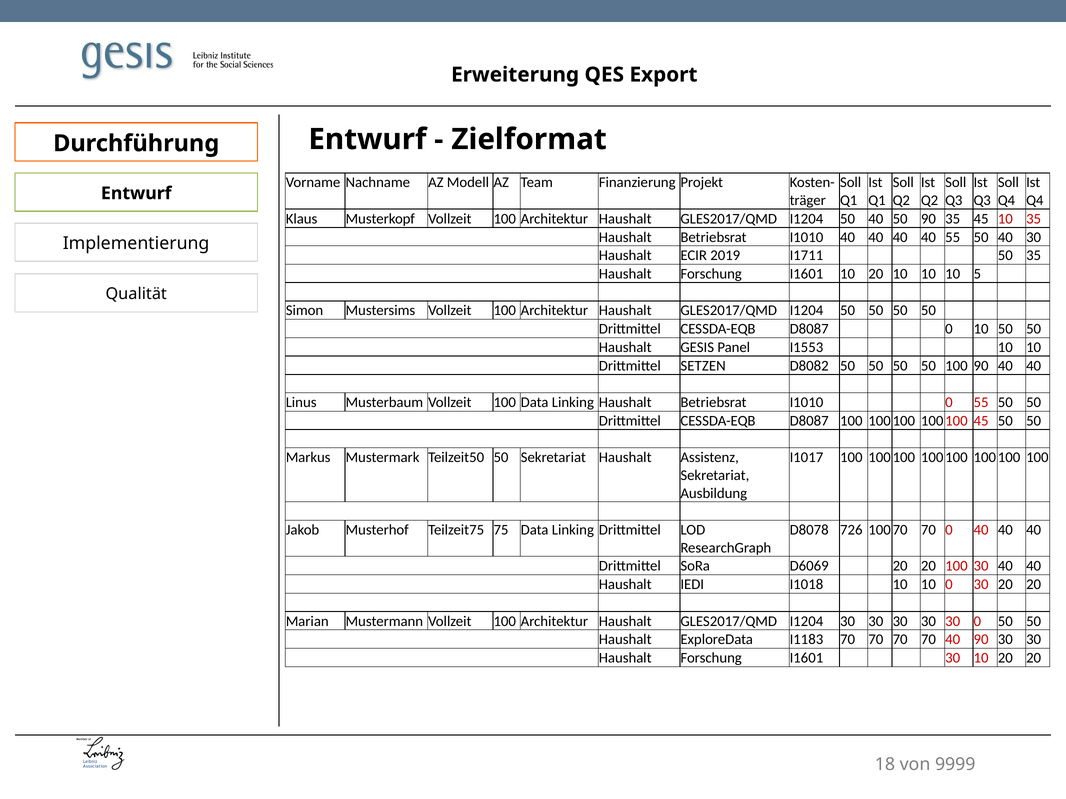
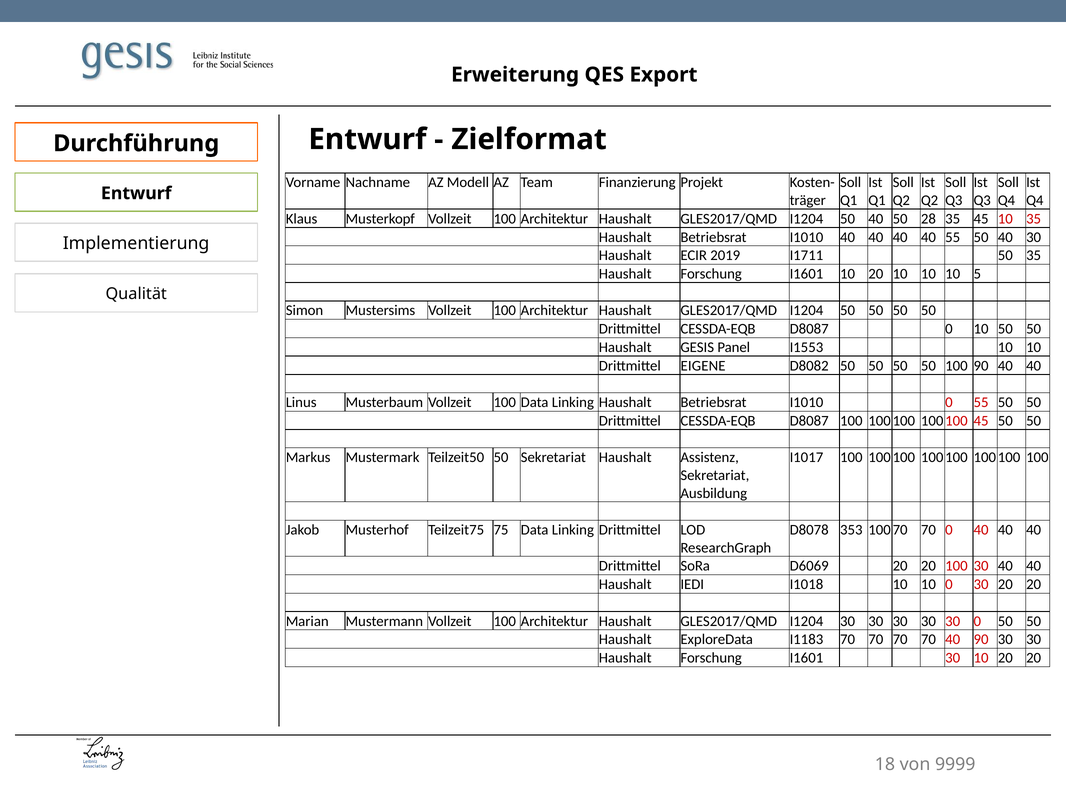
50 90: 90 -> 28 (928, 219)
SETZEN: SETZEN -> EIGENE (703, 366)
726: 726 -> 353 (851, 530)
